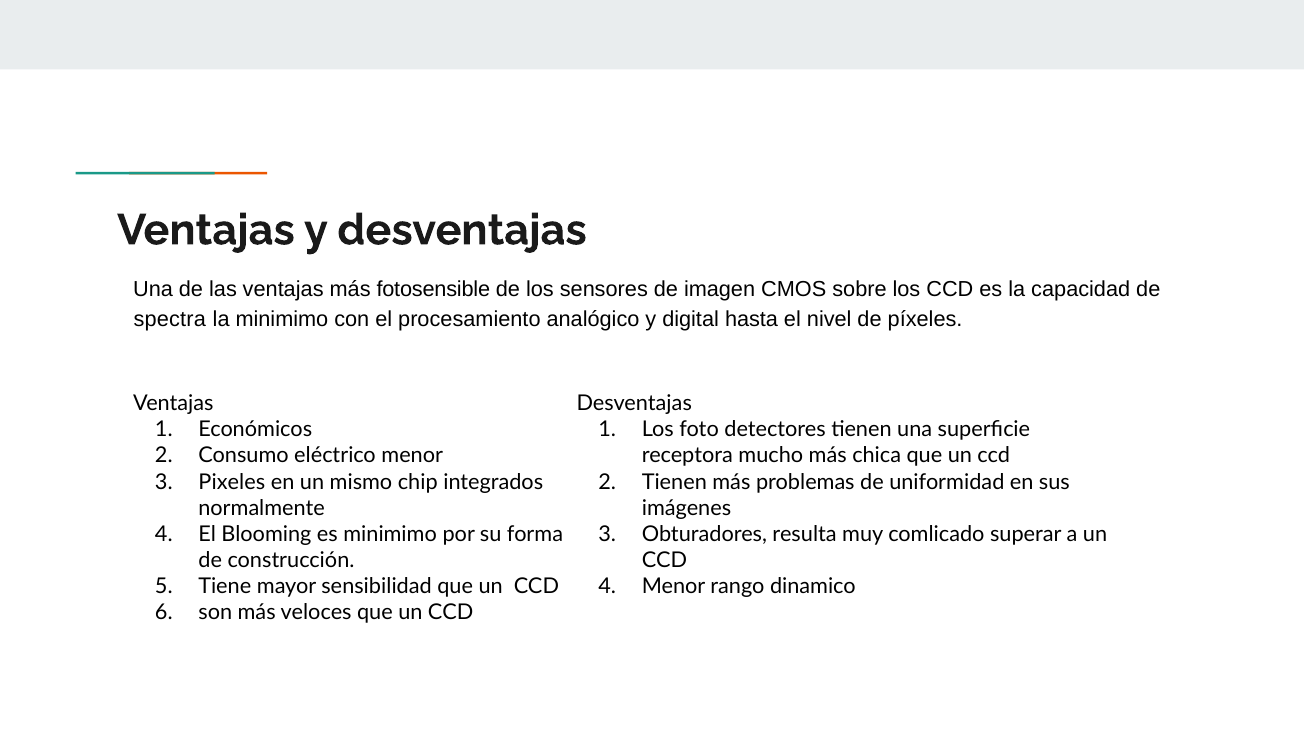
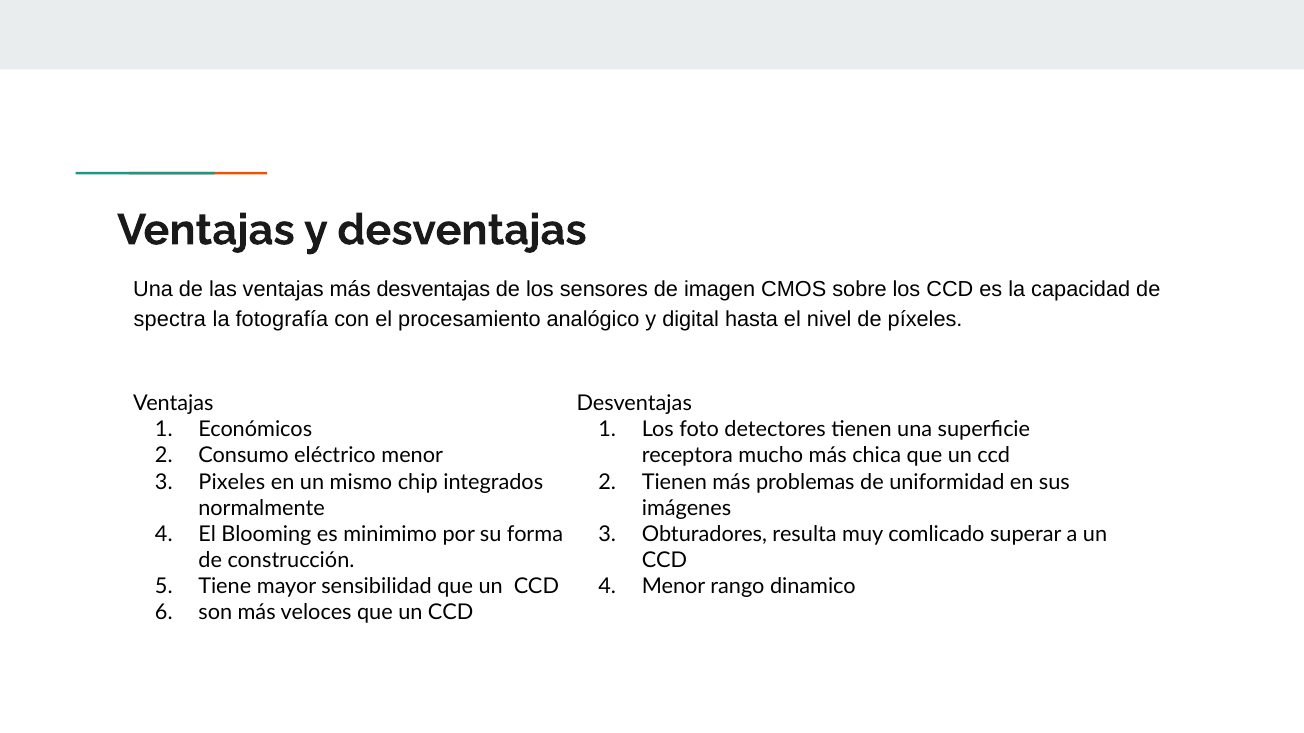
más fotosensible: fotosensible -> desventajas (433, 289)
la minimimo: minimimo -> fotografía (282, 319)
